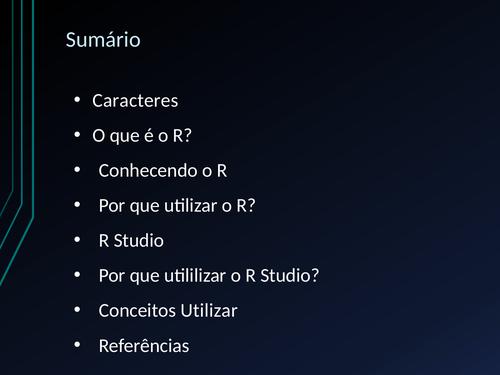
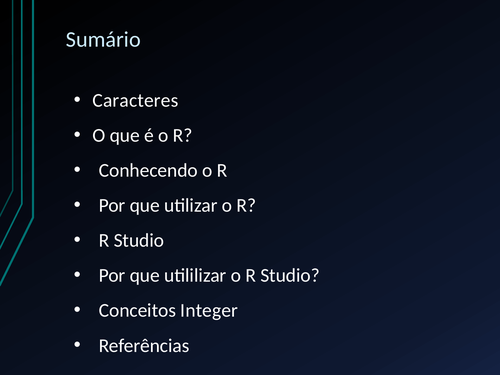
Conceitos Utilizar: Utilizar -> Integer (209, 311)
